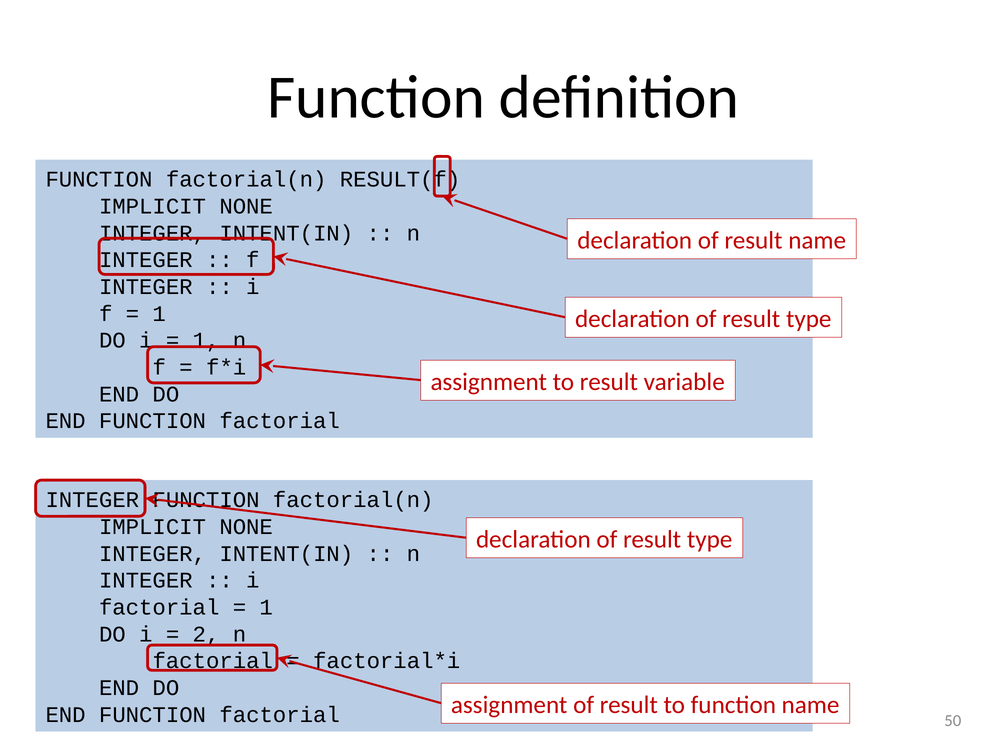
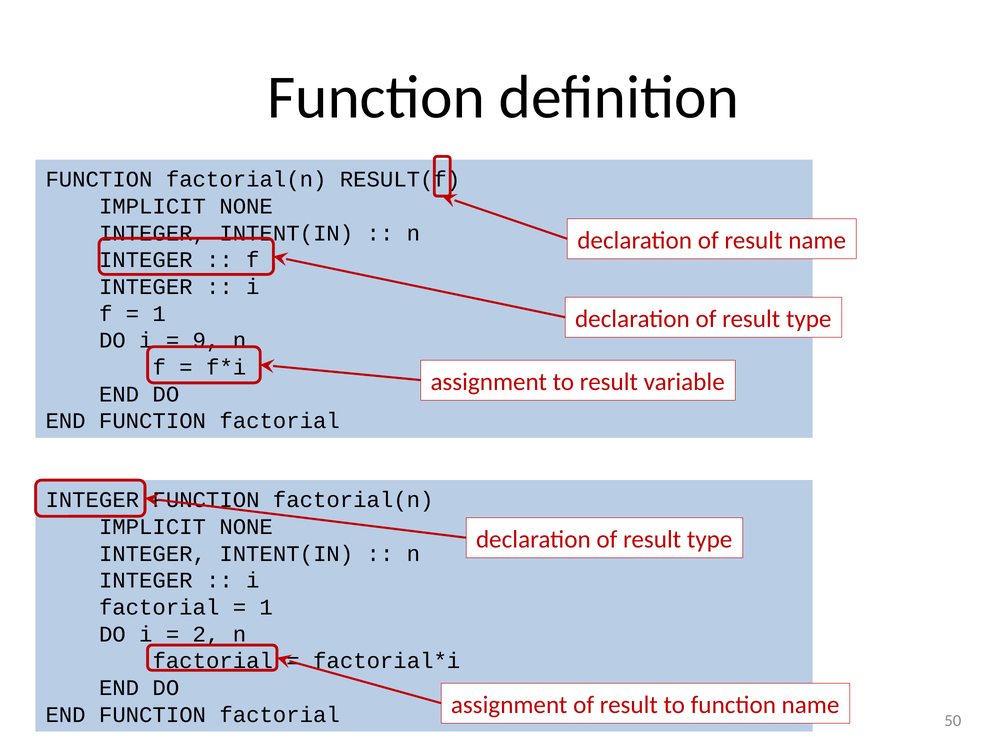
1: 1 -> 9 (206, 341)
